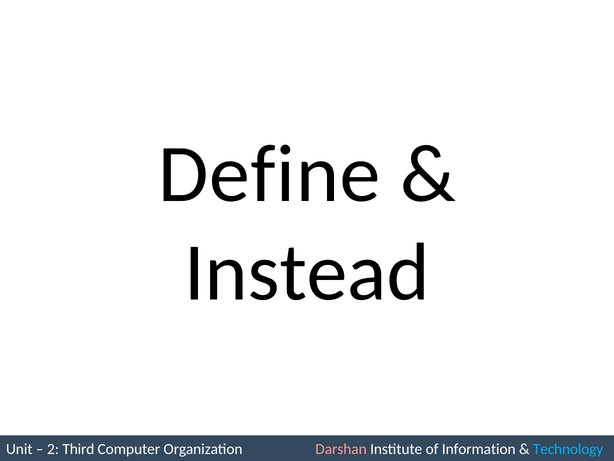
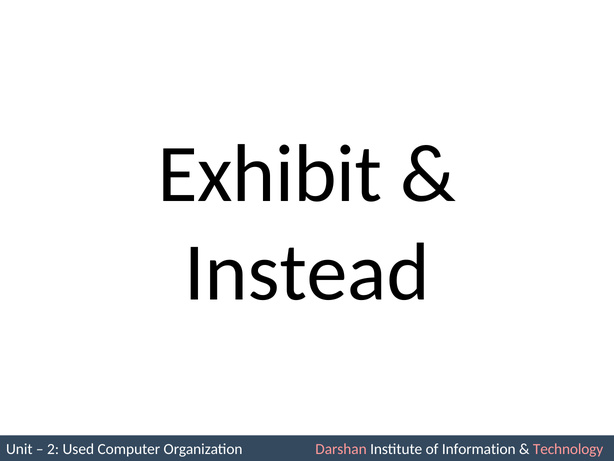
Define: Define -> Exhibit (270, 174)
Third: Third -> Used (78, 449)
Technology colour: light blue -> pink (568, 449)
